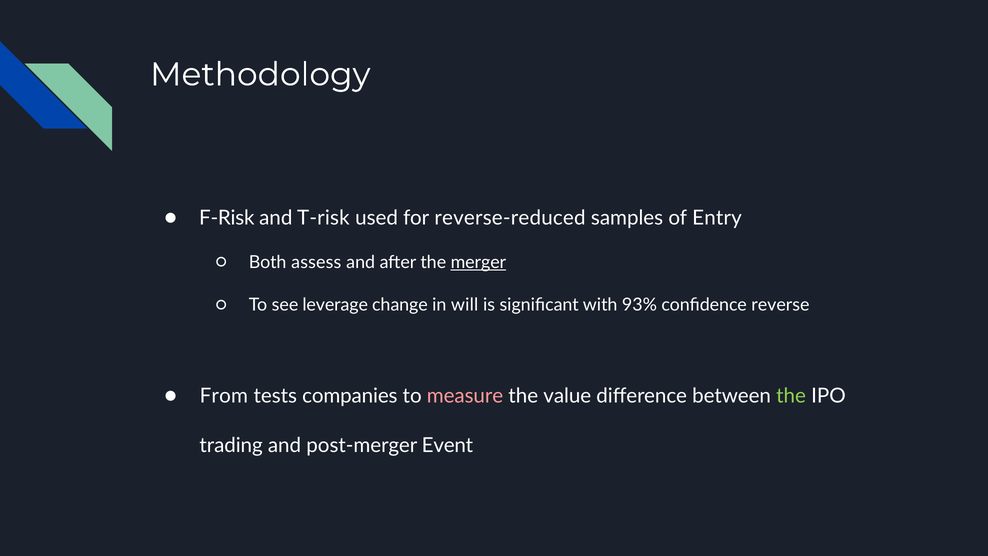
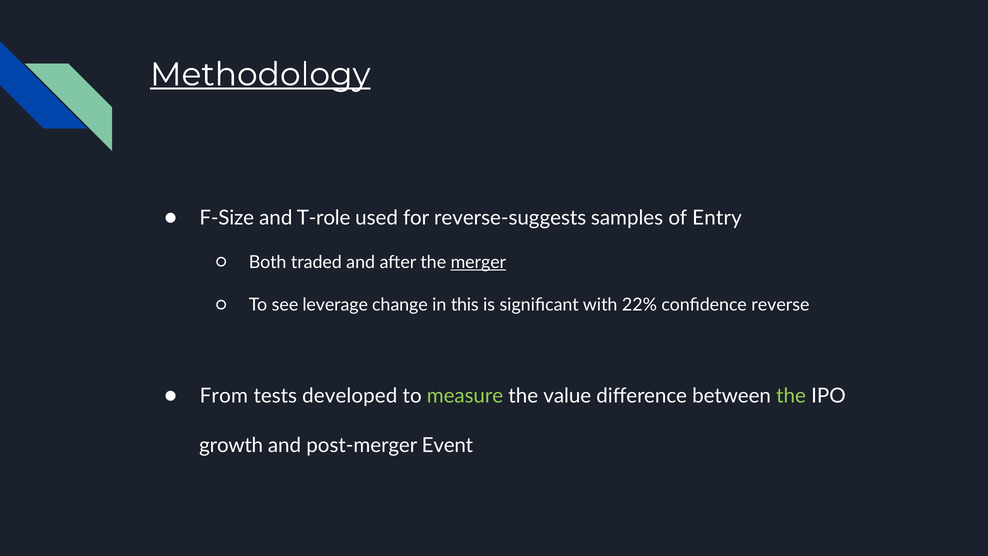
Methodology underline: none -> present (260, 75)
F-Risk: F-Risk -> F-Size (227, 218)
T-risk: T-risk -> T-role (324, 218)
reverse-reduced: reverse-reduced -> reverse-suggests (510, 218)
assess: assess -> traded (316, 262)
will: will -> this (465, 305)
93%: 93% -> 22% (639, 305)
companies: companies -> developed (350, 396)
measure colour: pink -> light green (465, 396)
trading: trading -> growth (231, 445)
